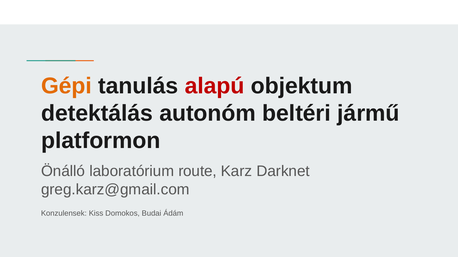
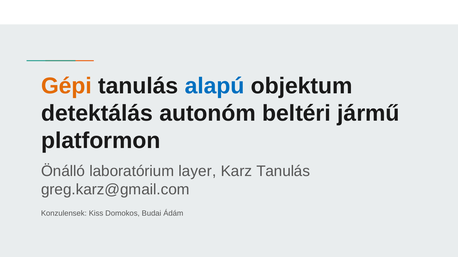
alapú colour: red -> blue (215, 86)
route: route -> layer (197, 172)
Karz Darknet: Darknet -> Tanulás (283, 172)
